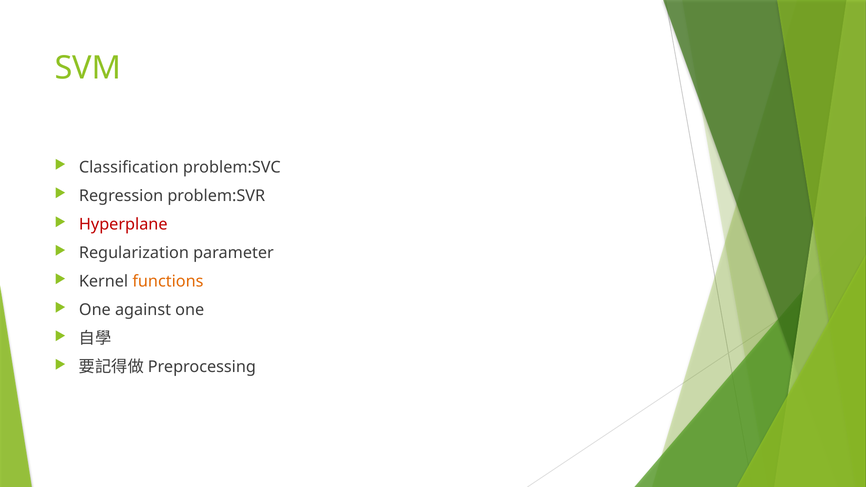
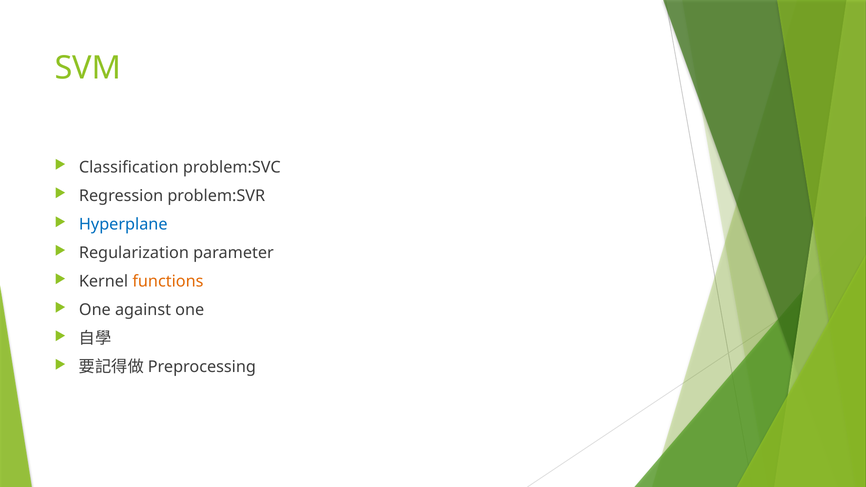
Hyperplane colour: red -> blue (123, 225)
